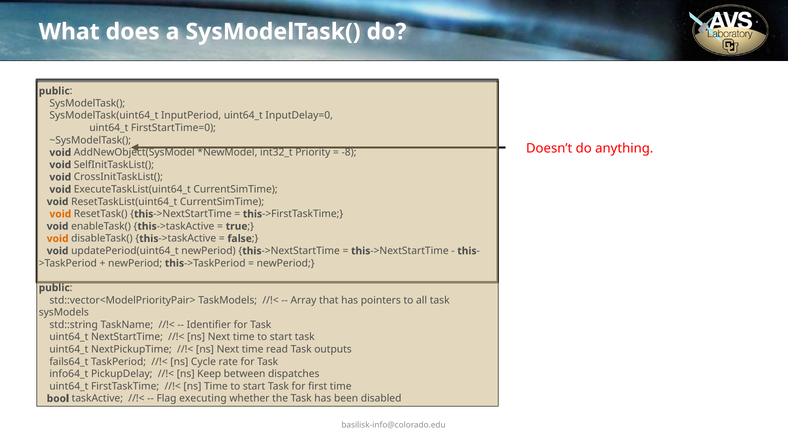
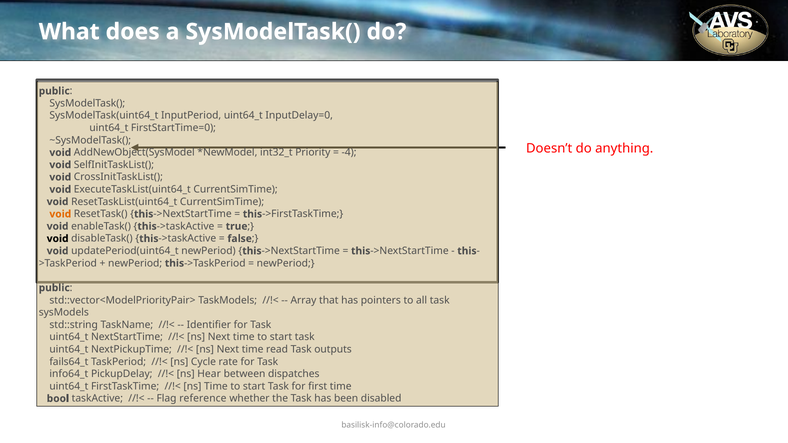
-8: -8 -> -4 (349, 153)
void colour: orange -> black (58, 239)
Keep: Keep -> Hear (209, 374)
executing: executing -> reference (203, 399)
